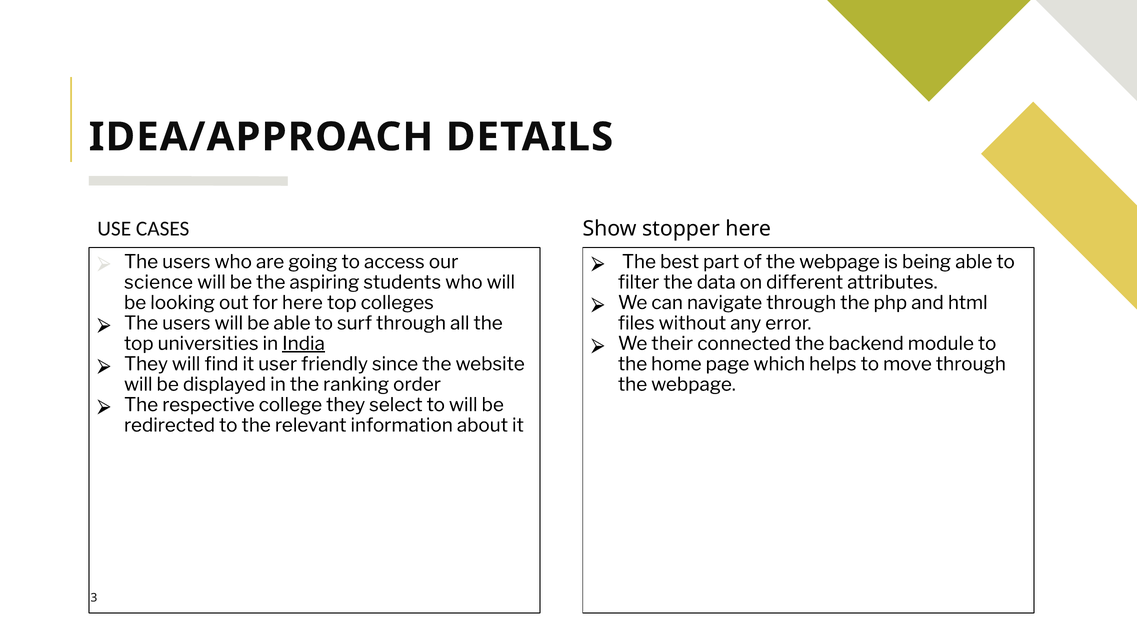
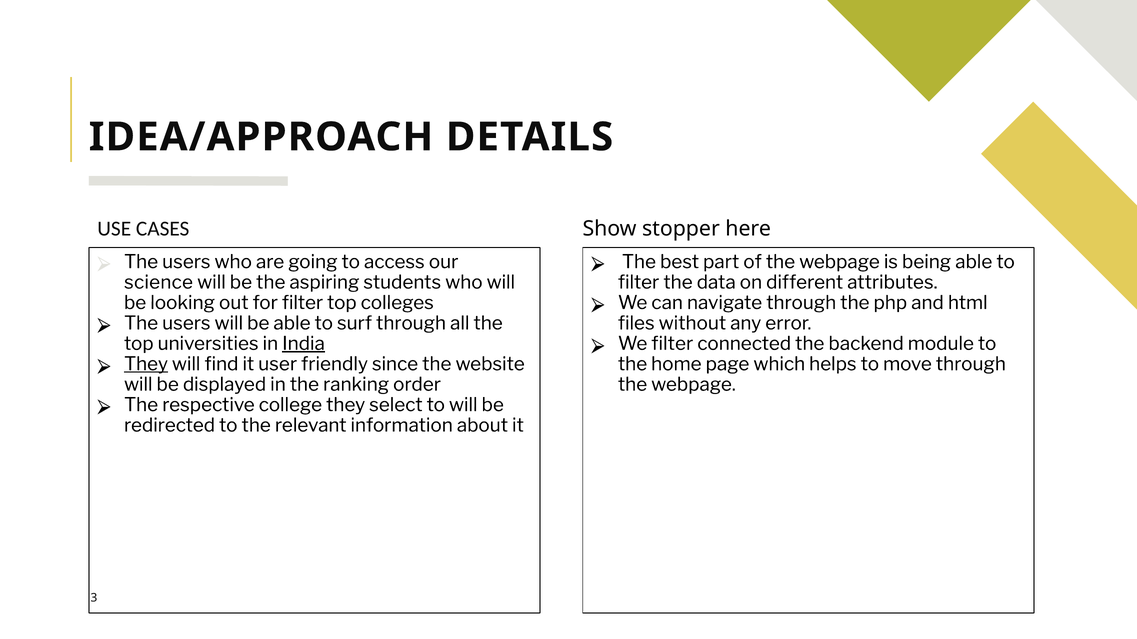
for here: here -> filter (302, 303)
We their: their -> filter (672, 344)
They underline: none -> present (146, 364)
